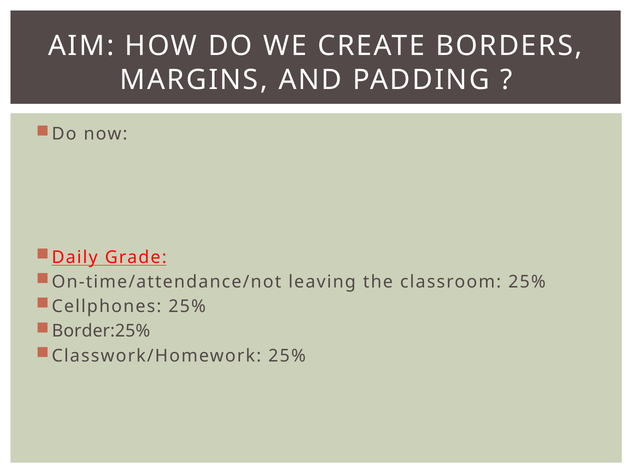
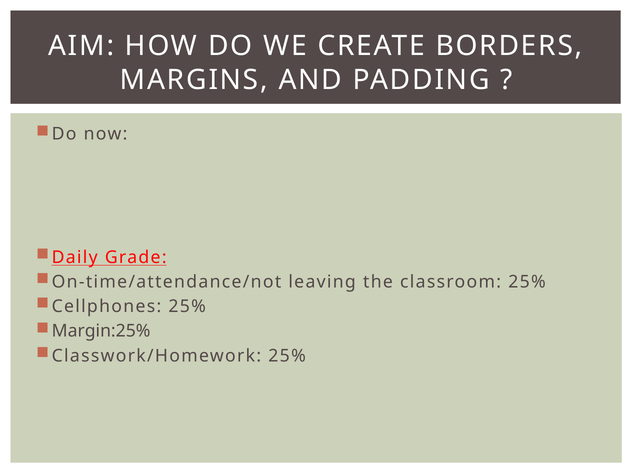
Border:25%: Border:25% -> Margin:25% (101, 331)
